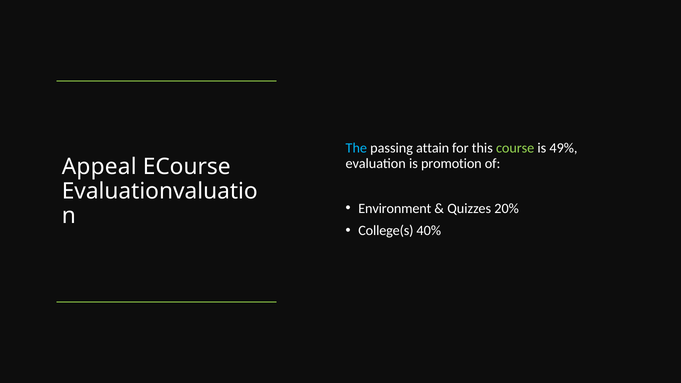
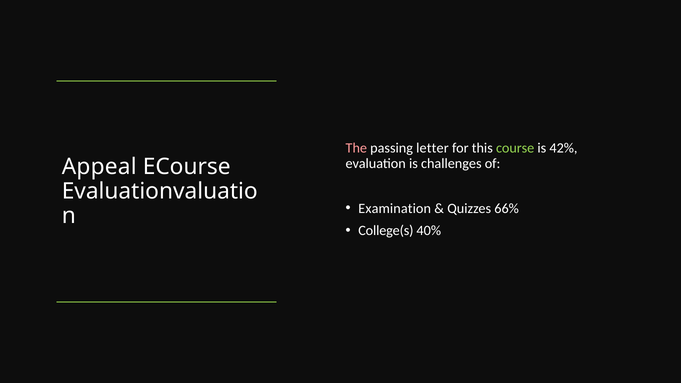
The colour: light blue -> pink (356, 148)
attain: attain -> letter (432, 148)
49%: 49% -> 42% (563, 148)
promotion: promotion -> challenges (451, 163)
Environment: Environment -> Examination (395, 208)
20%: 20% -> 66% (507, 208)
